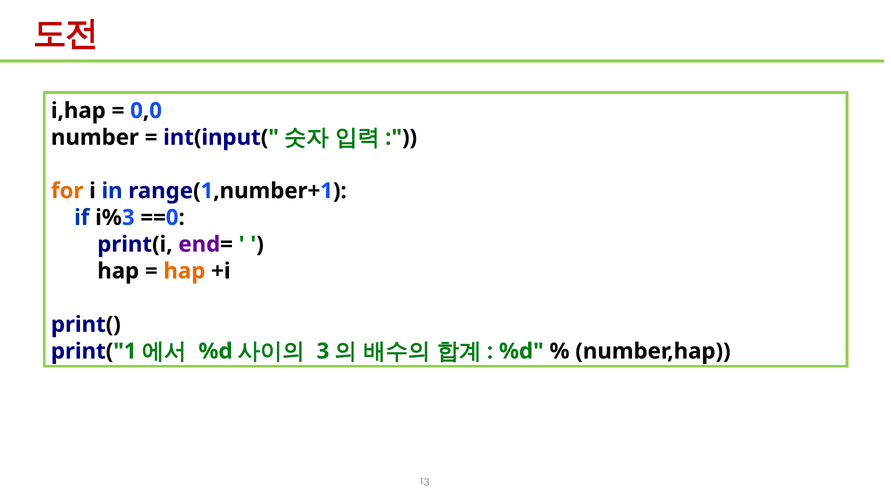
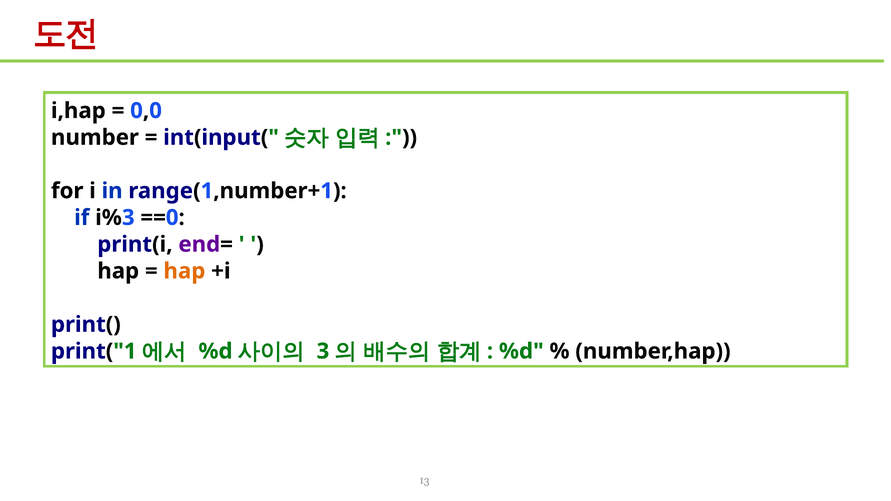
for colour: orange -> black (67, 191)
